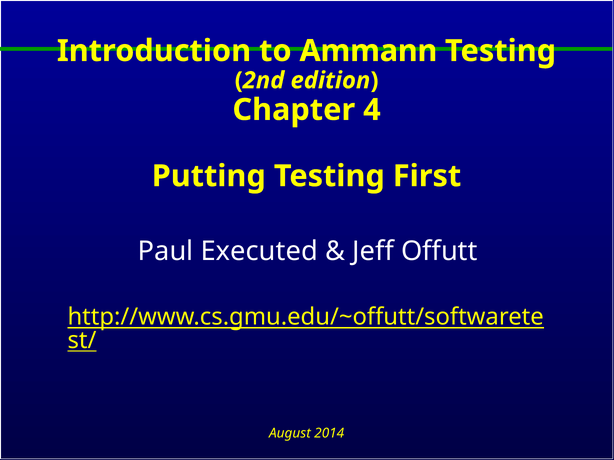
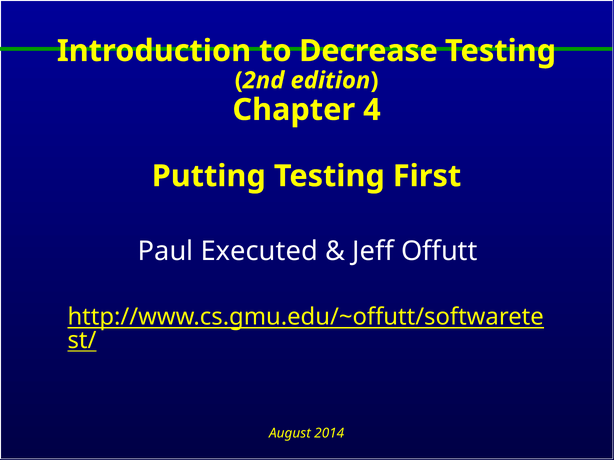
Ammann: Ammann -> Decrease (368, 51)
